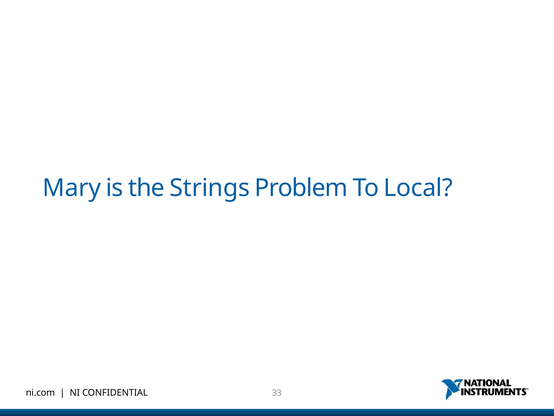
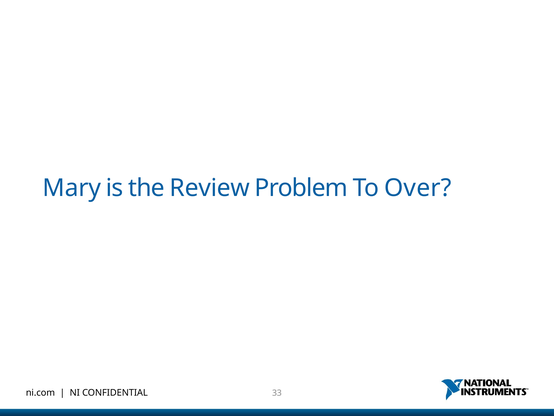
Strings: Strings -> Review (210, 188)
Local: Local -> Over (418, 188)
